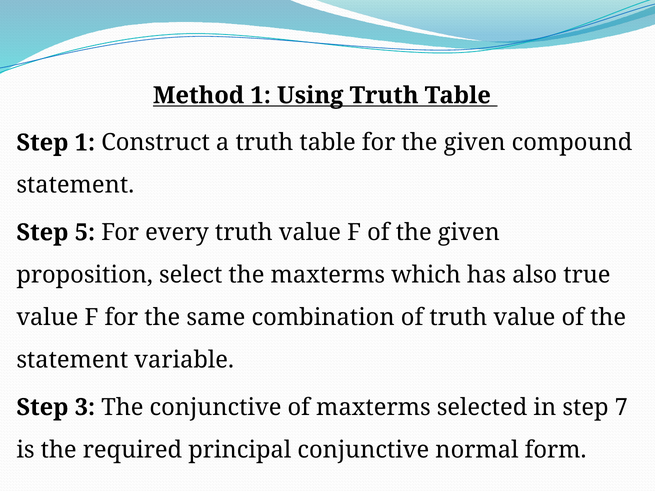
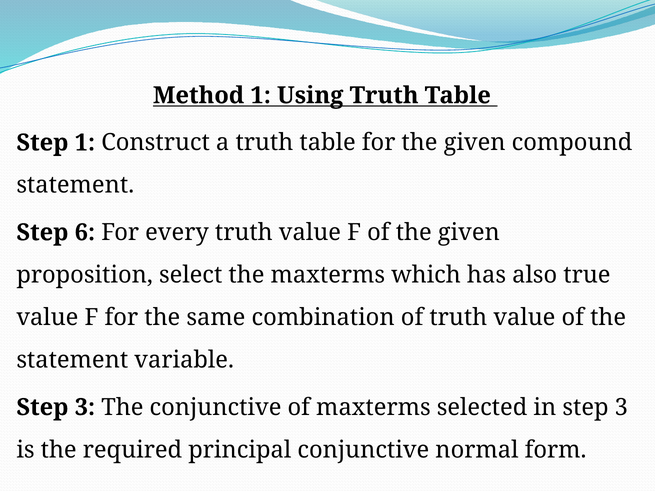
5: 5 -> 6 (85, 233)
in step 7: 7 -> 3 (621, 407)
